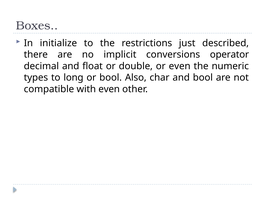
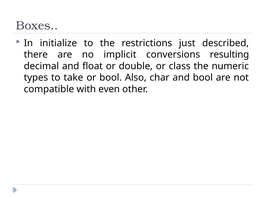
operator: operator -> resulting (229, 55)
or even: even -> class (180, 66)
long: long -> take (73, 77)
